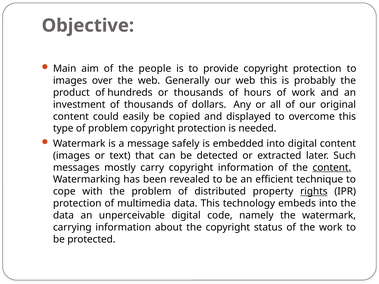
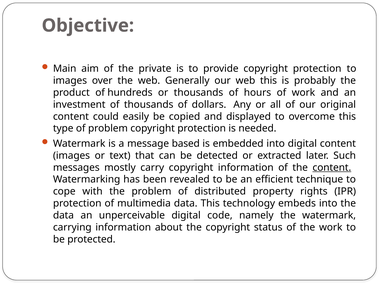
people: people -> private (155, 69)
safely: safely -> based (186, 144)
rights underline: present -> none (314, 192)
